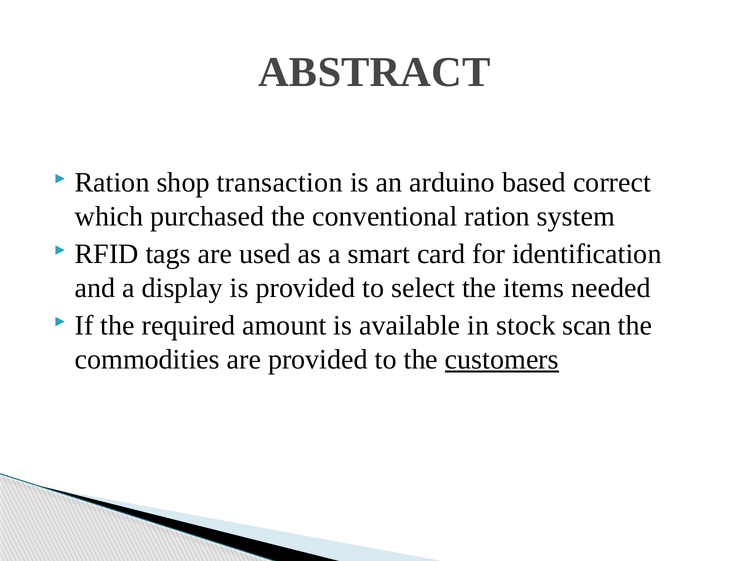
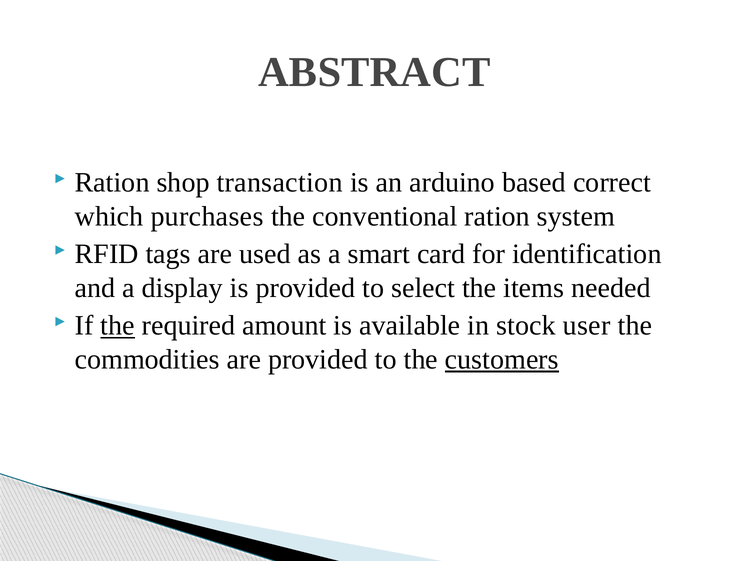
purchased: purchased -> purchases (207, 217)
the underline: none -> present (118, 326)
scan: scan -> user (587, 326)
